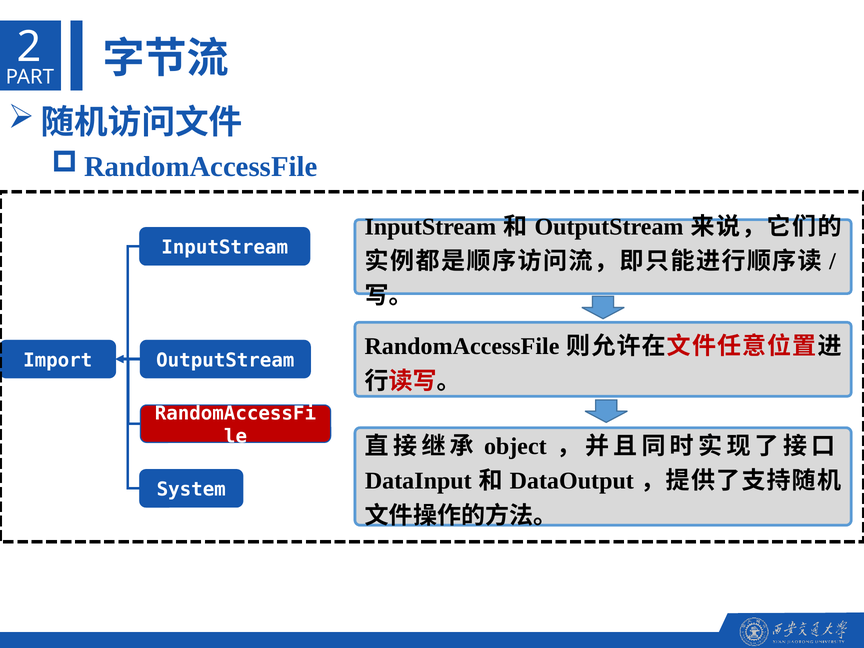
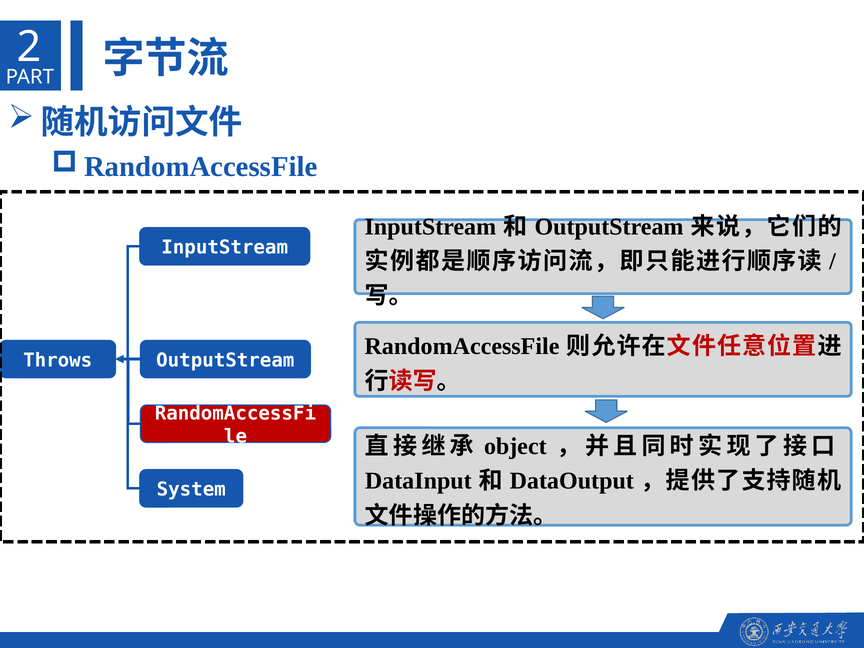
Import: Import -> Throws (58, 360)
